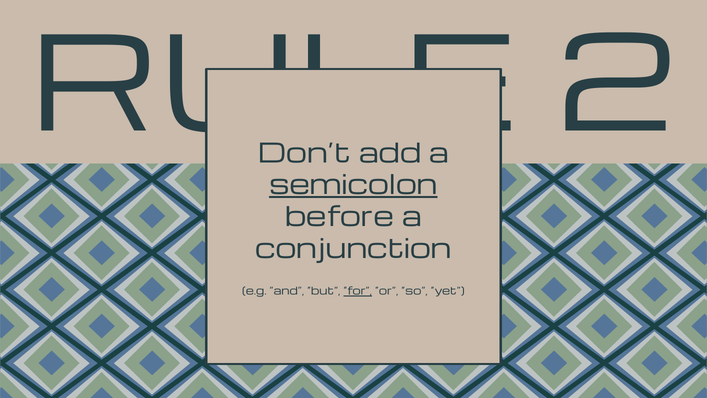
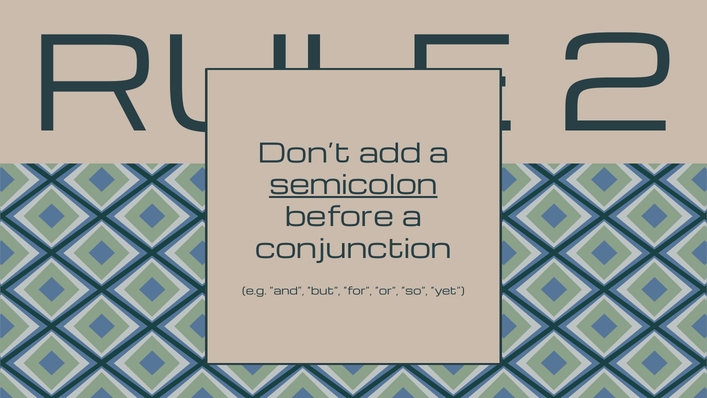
for underline: present -> none (358, 291)
